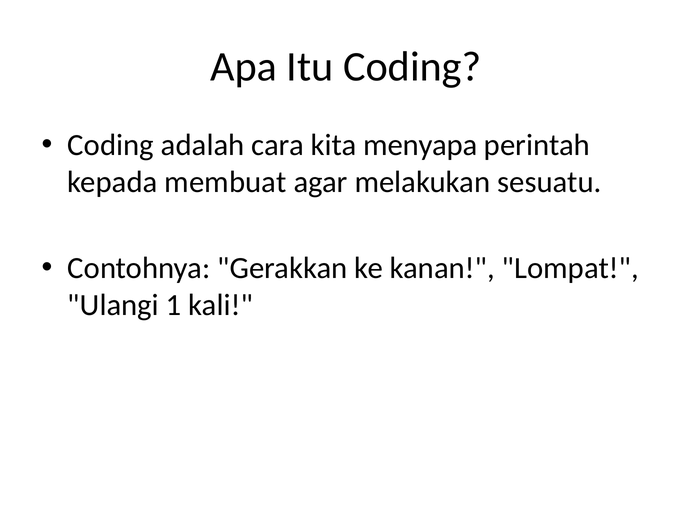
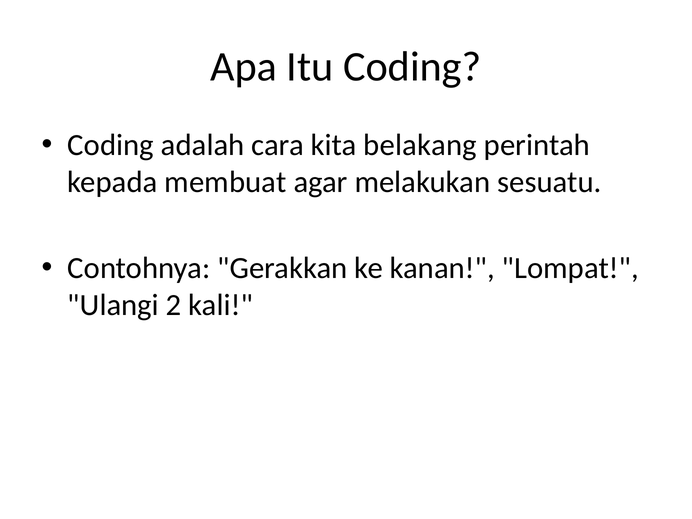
menyapa: menyapa -> belakang (420, 145)
1: 1 -> 2 (174, 305)
